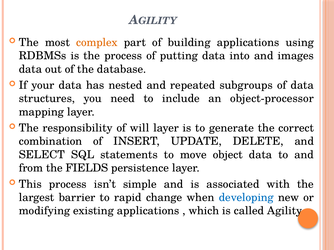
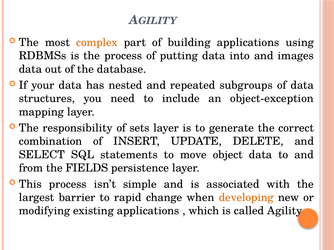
object-processor: object-processor -> object-exception (272, 99)
will: will -> sets (140, 128)
developing colour: blue -> orange (246, 198)
